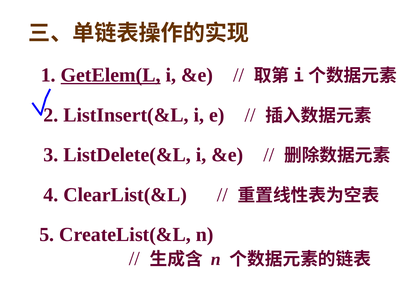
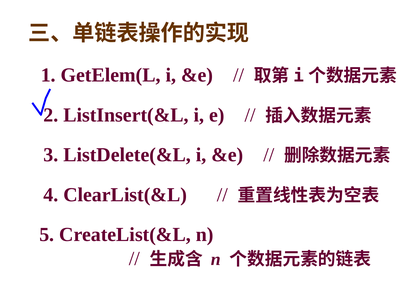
GetElem(L underline: present -> none (111, 75)
